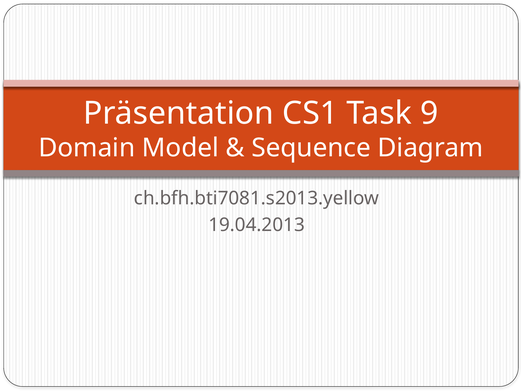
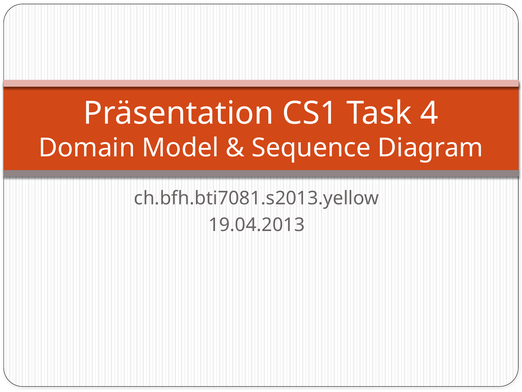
9: 9 -> 4 (429, 113)
